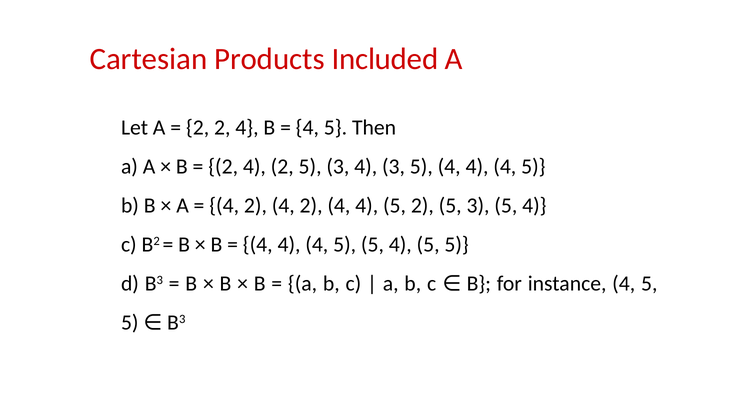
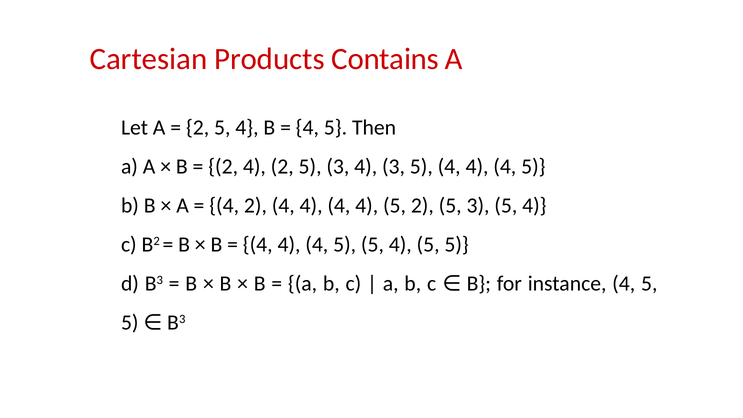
Included: Included -> Contains (385, 59)
2: 2 -> 5 (222, 128)
4 2 4 2: 2 -> 4 (311, 206)
